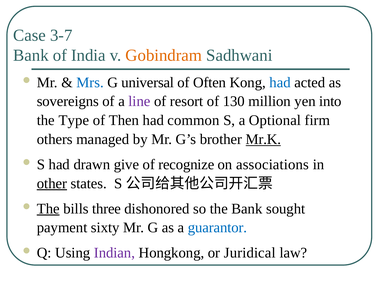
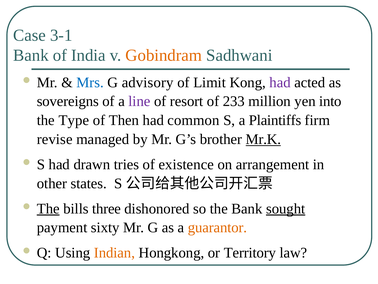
3-7: 3-7 -> 3-1 (61, 35)
universal: universal -> advisory (148, 82)
Often: Often -> Limit (210, 82)
had colour: blue -> purple (280, 82)
130: 130 -> 233 (234, 101)
Optional: Optional -> Plaintiffs (275, 120)
others: others -> revise (55, 139)
give: give -> tries (126, 164)
recognize: recognize -> existence (186, 164)
associations: associations -> arrangement (273, 164)
other underline: present -> none (52, 183)
sought underline: none -> present (286, 208)
guarantor colour: blue -> orange (217, 227)
Indian colour: purple -> orange (114, 252)
Juridical: Juridical -> Territory (250, 252)
